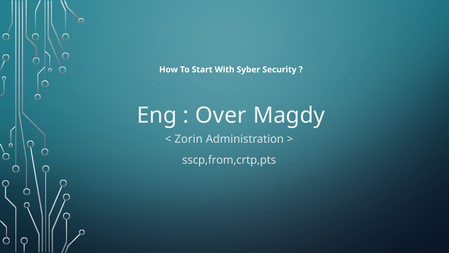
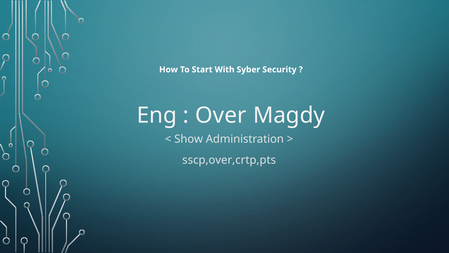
Zorin: Zorin -> Show (189, 139)
sscp,from,crtp,pts: sscp,from,crtp,pts -> sscp,over,crtp,pts (229, 160)
